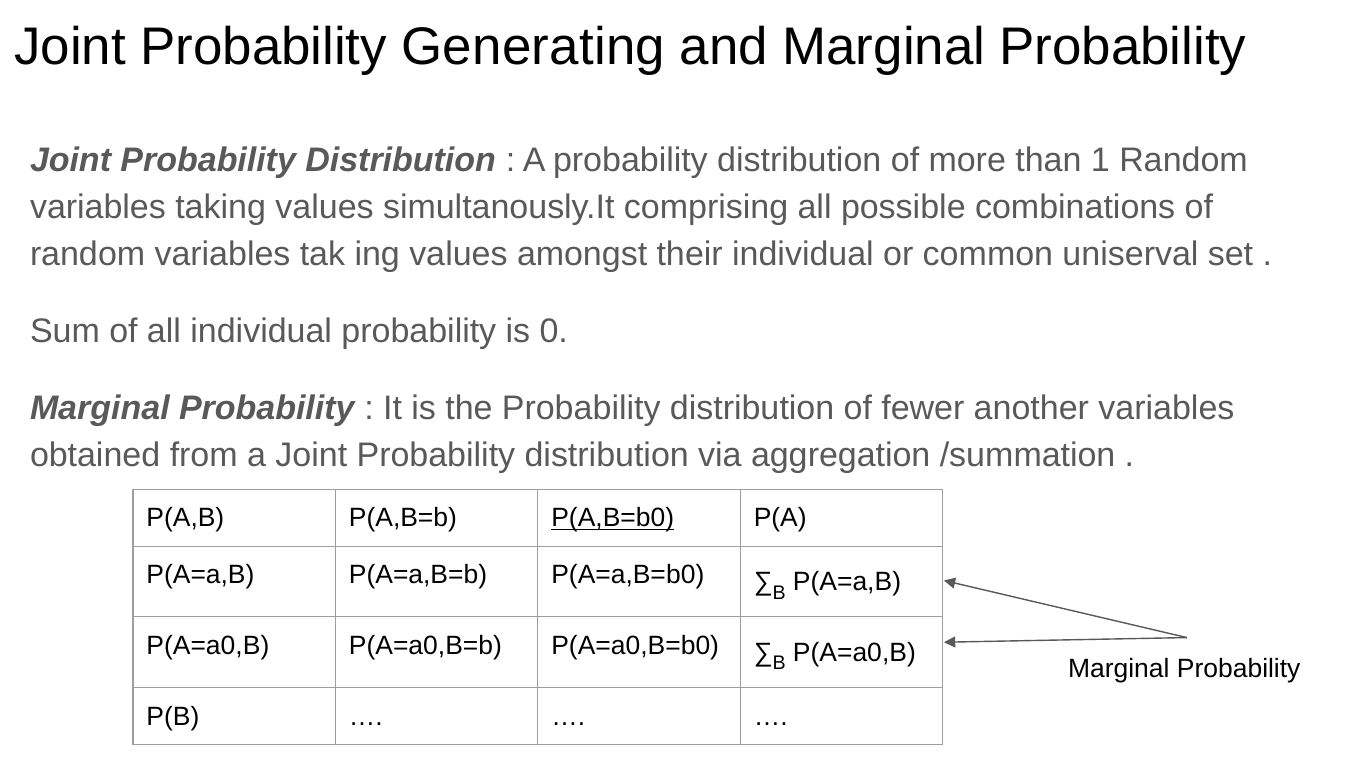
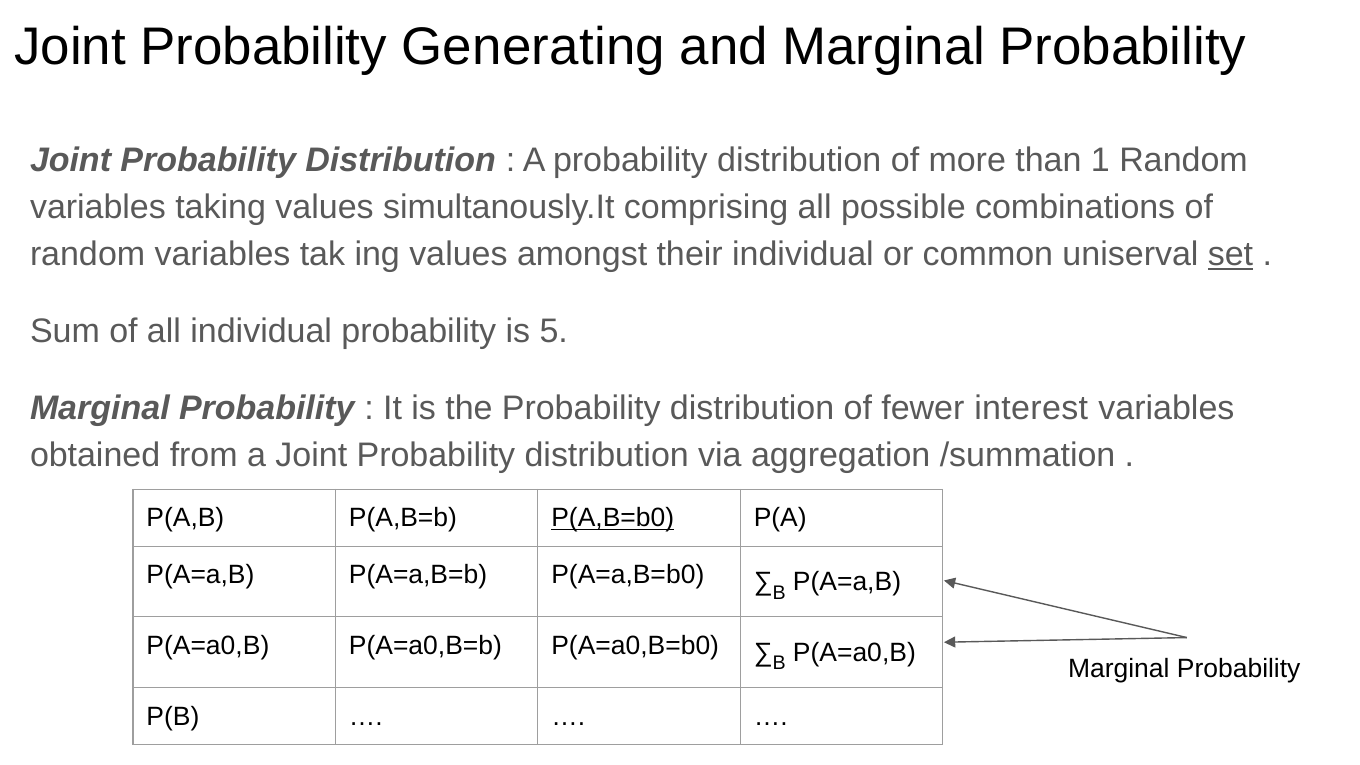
set underline: none -> present (1230, 254)
0: 0 -> 5 (554, 331)
another: another -> interest (1031, 409)
